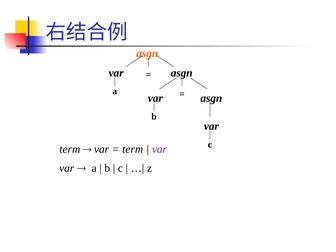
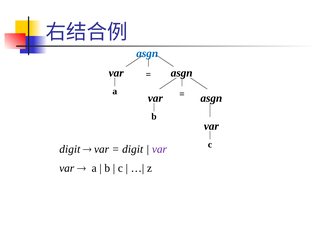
asgn colour: orange -> blue (147, 53)
term: term -> digit (70, 149)
term: term -> digit (133, 149)
